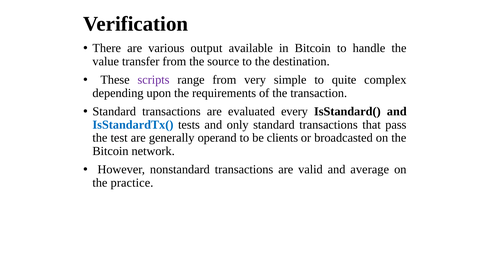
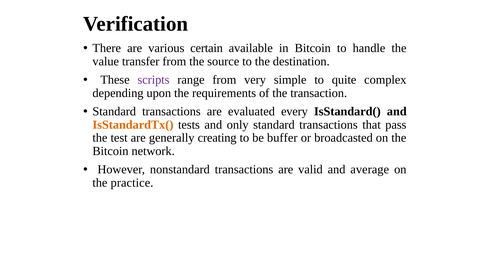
output: output -> certain (207, 48)
IsStandardTx( colour: blue -> orange (133, 125)
operand: operand -> creating (217, 138)
clients: clients -> buffer (282, 138)
